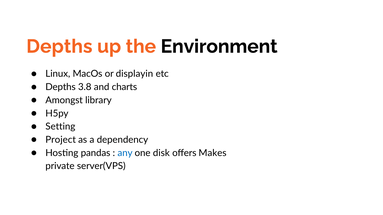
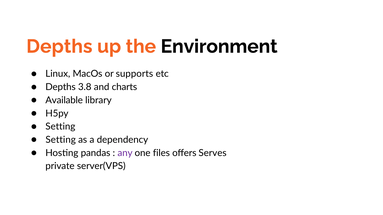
displayin: displayin -> supports (134, 74)
Amongst: Amongst -> Available (64, 100)
Project: Project -> Setting (61, 140)
any colour: blue -> purple (125, 153)
disk: disk -> files (161, 153)
Makes: Makes -> Serves (213, 153)
